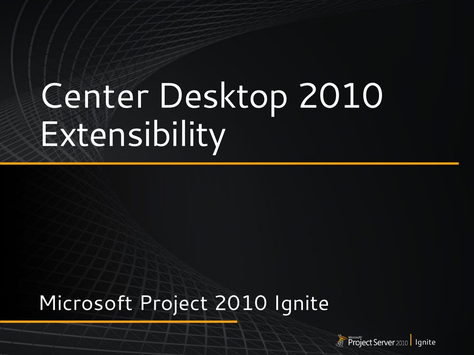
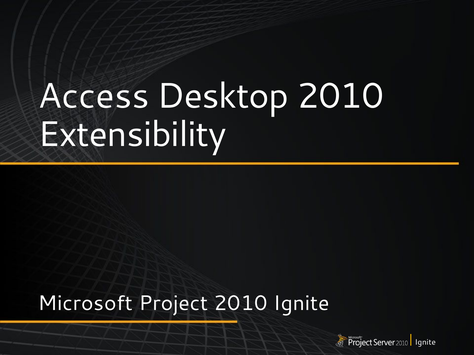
Center: Center -> Access (94, 96)
